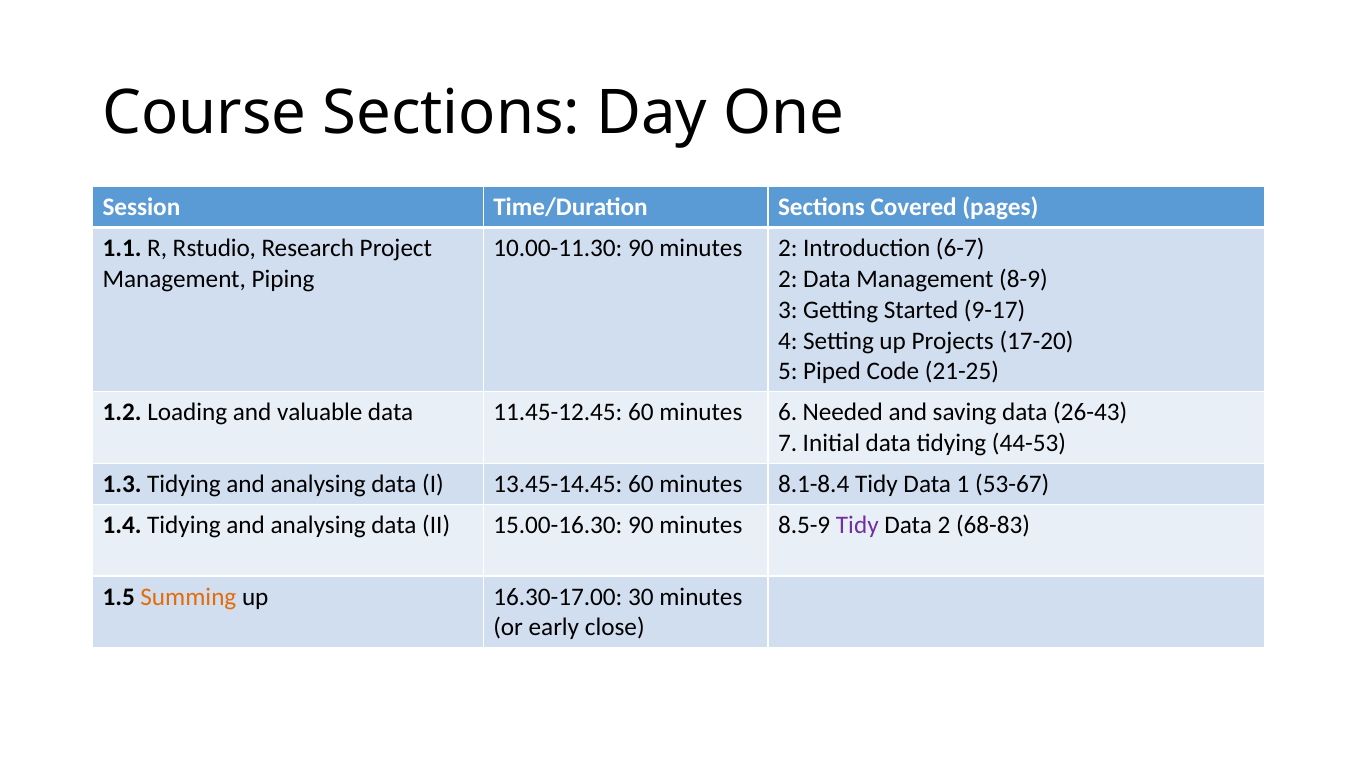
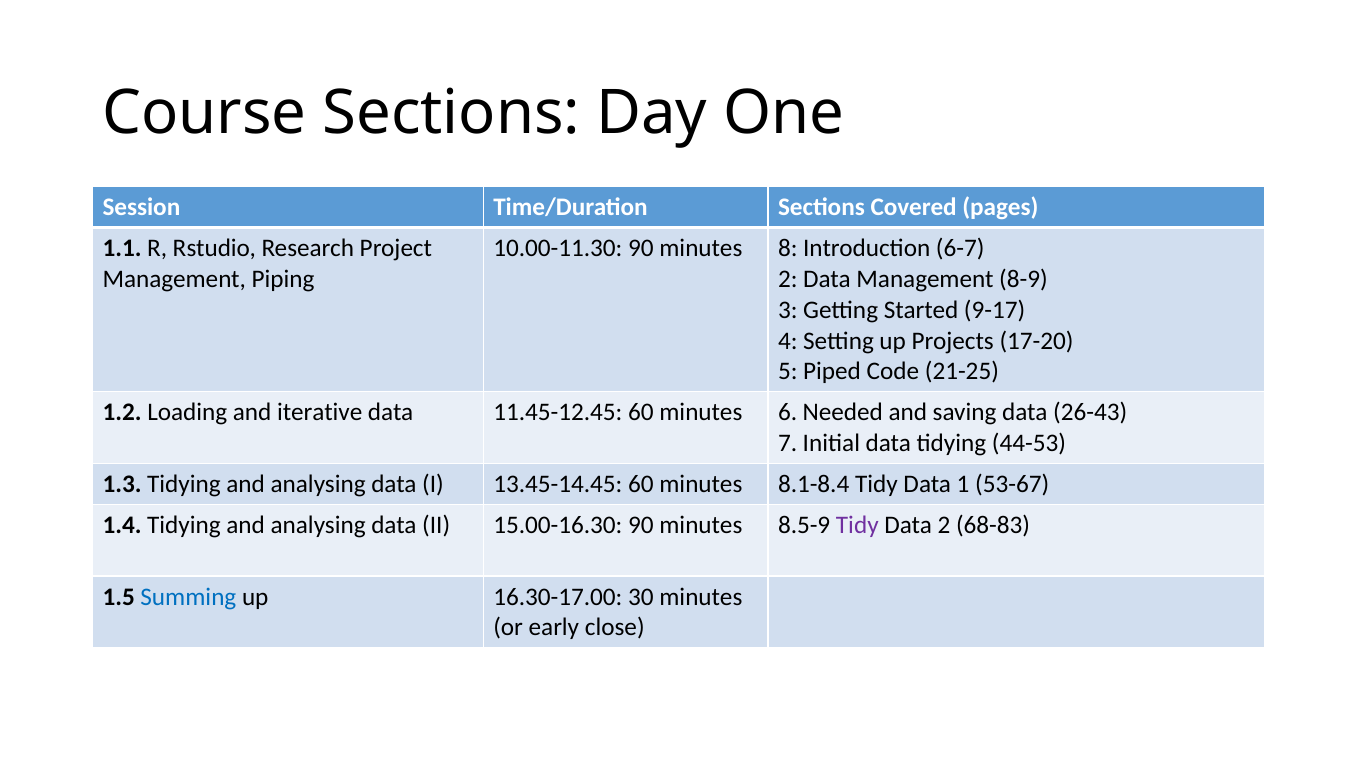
minutes 2: 2 -> 8 (788, 248)
valuable: valuable -> iterative (320, 412)
Summing colour: orange -> blue (188, 596)
